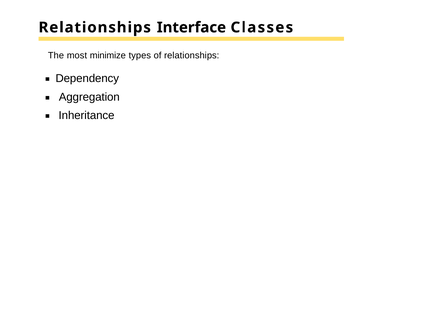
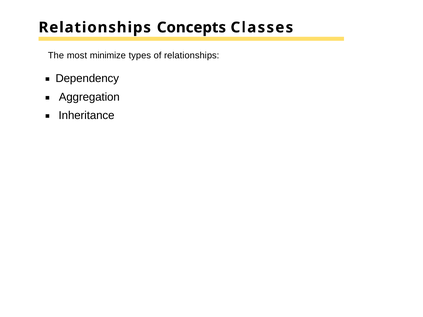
Interface: Interface -> Concepts (191, 27)
